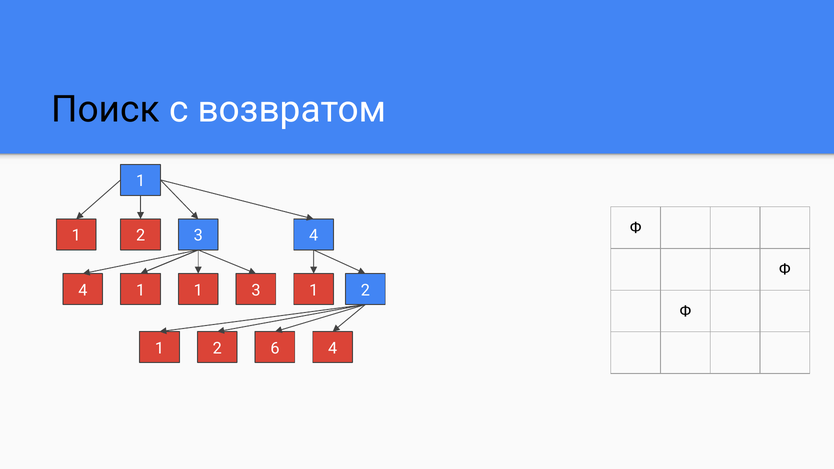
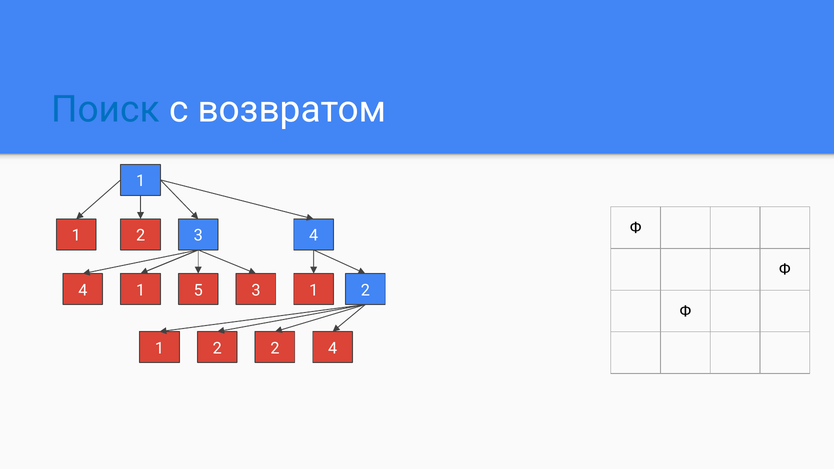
Поиск colour: black -> blue (106, 109)
1: 1 -> 5 (198, 290)
2 6: 6 -> 2 (275, 348)
